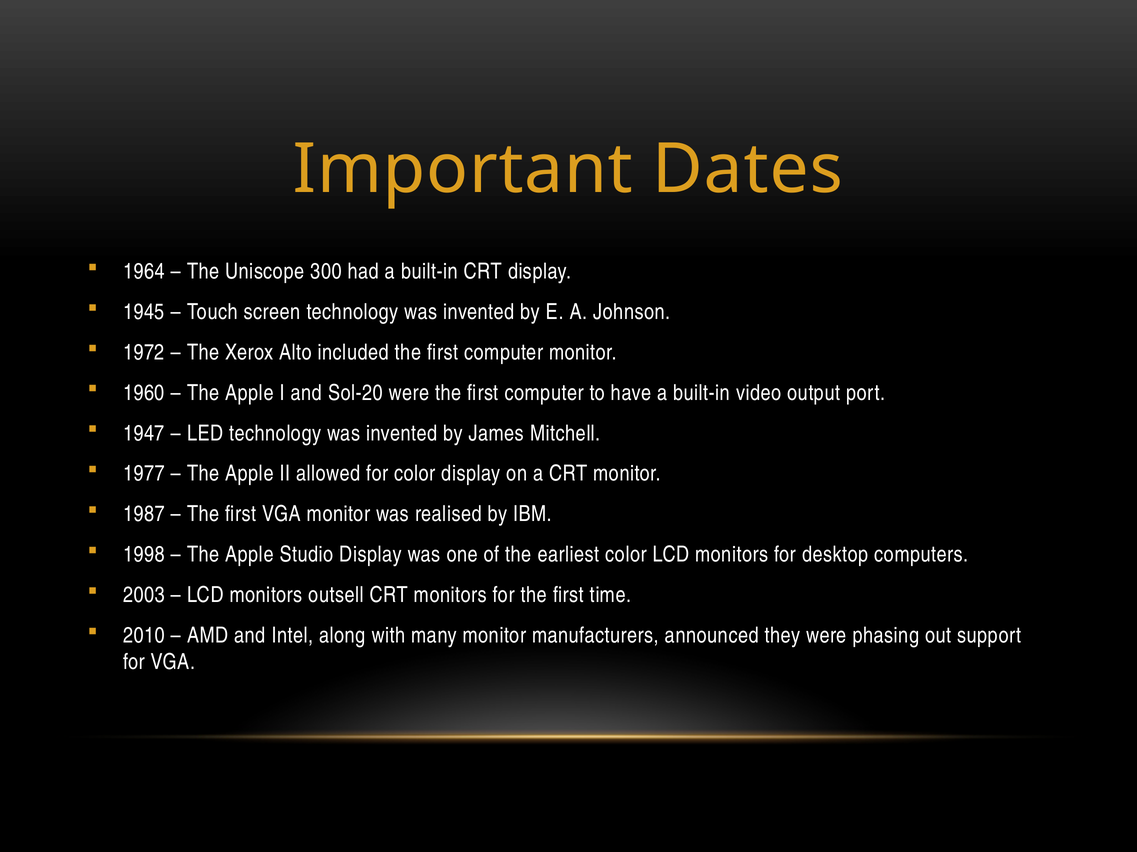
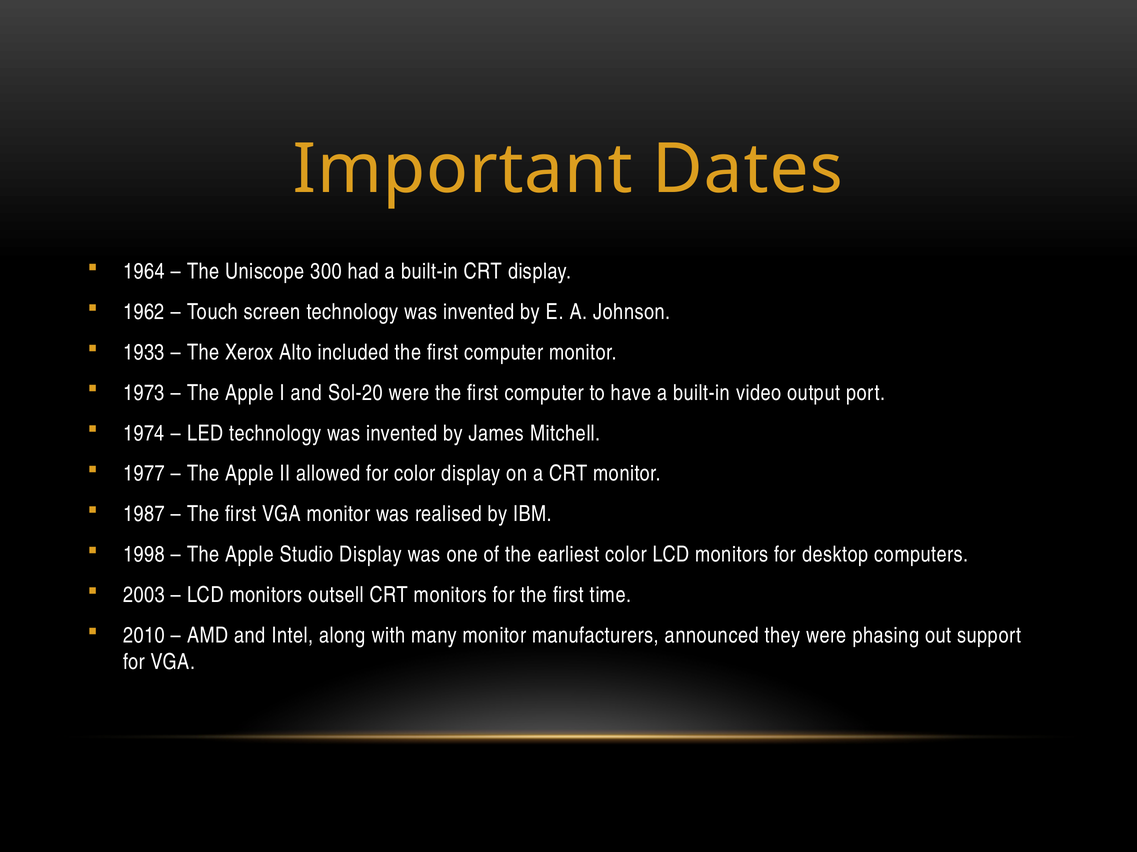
1945: 1945 -> 1962 (144, 312)
1972: 1972 -> 1933 (144, 353)
1960: 1960 -> 1973 (144, 393)
1947: 1947 -> 1974 (144, 434)
